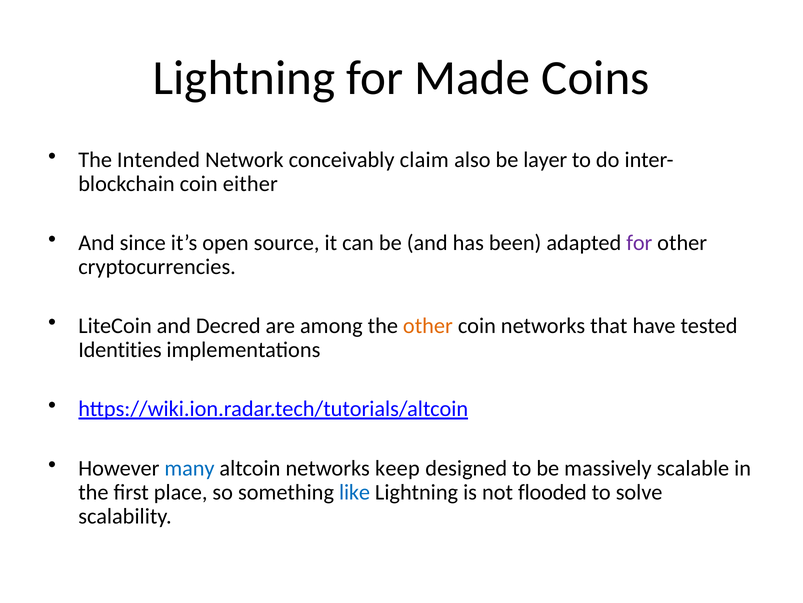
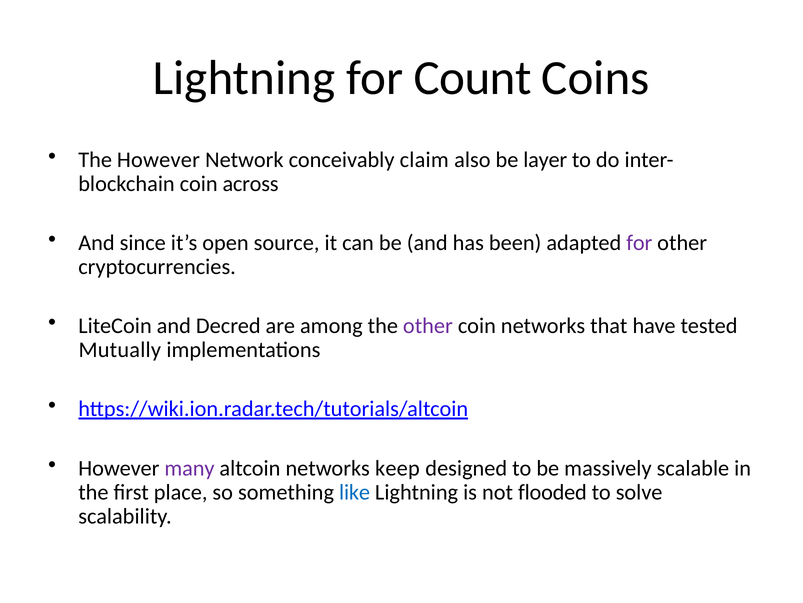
Made: Made -> Count (472, 78)
The Intended: Intended -> However (158, 159)
either: either -> across (251, 184)
other colour: orange -> purple (428, 325)
Identities: Identities -> Mutually (120, 349)
many colour: blue -> purple (190, 468)
